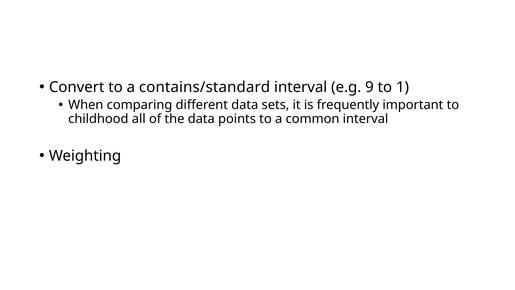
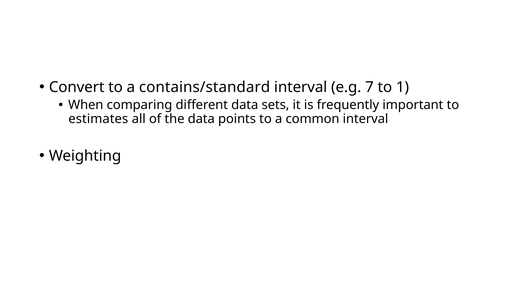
9: 9 -> 7 (369, 87)
childhood: childhood -> estimates (98, 119)
